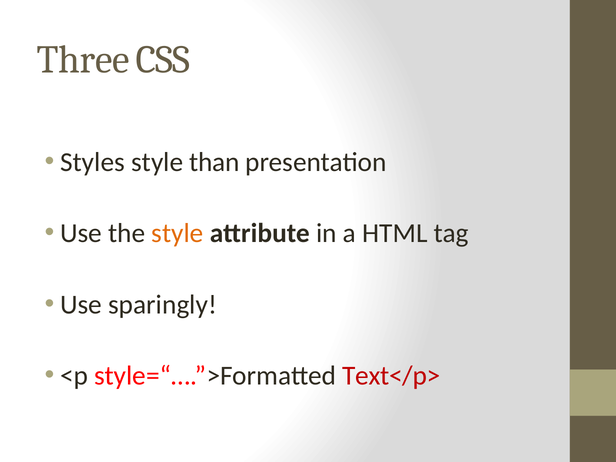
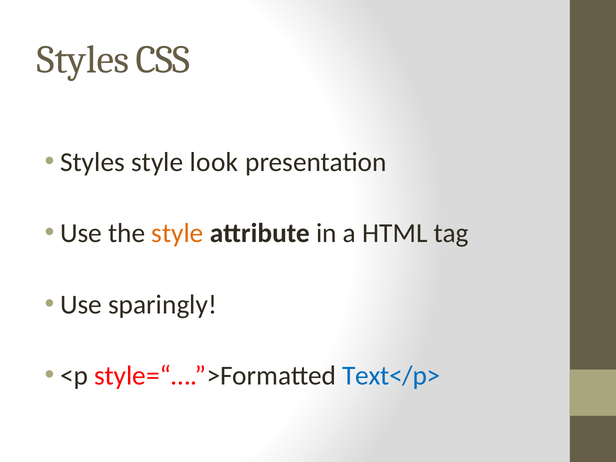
Three: Three -> Styles (83, 60)
than: than -> look (214, 162)
Text</p> colour: red -> blue (391, 376)
